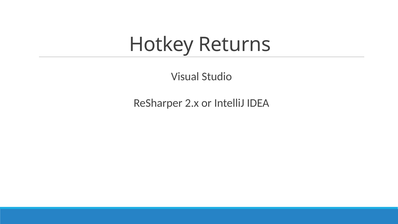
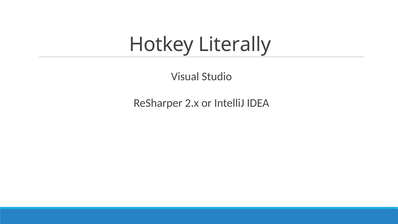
Returns: Returns -> Literally (235, 45)
